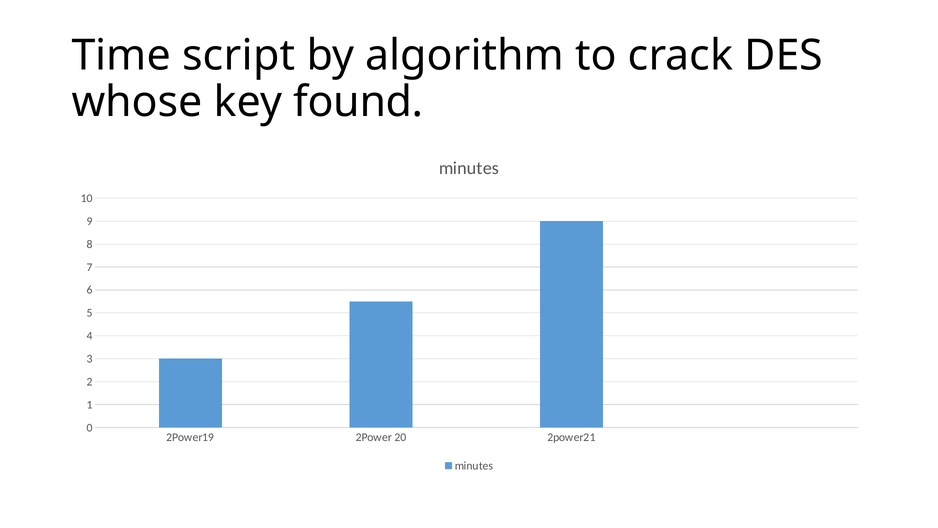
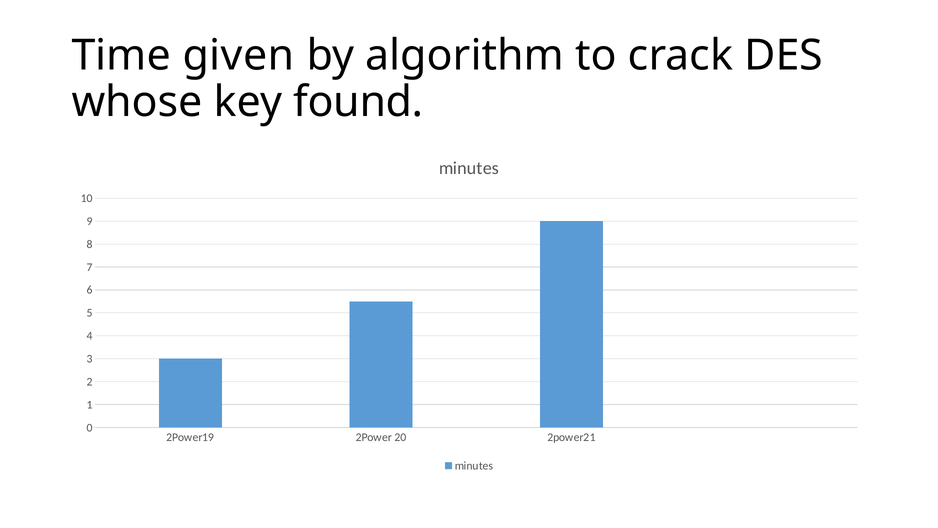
script: script -> given (239, 56)
